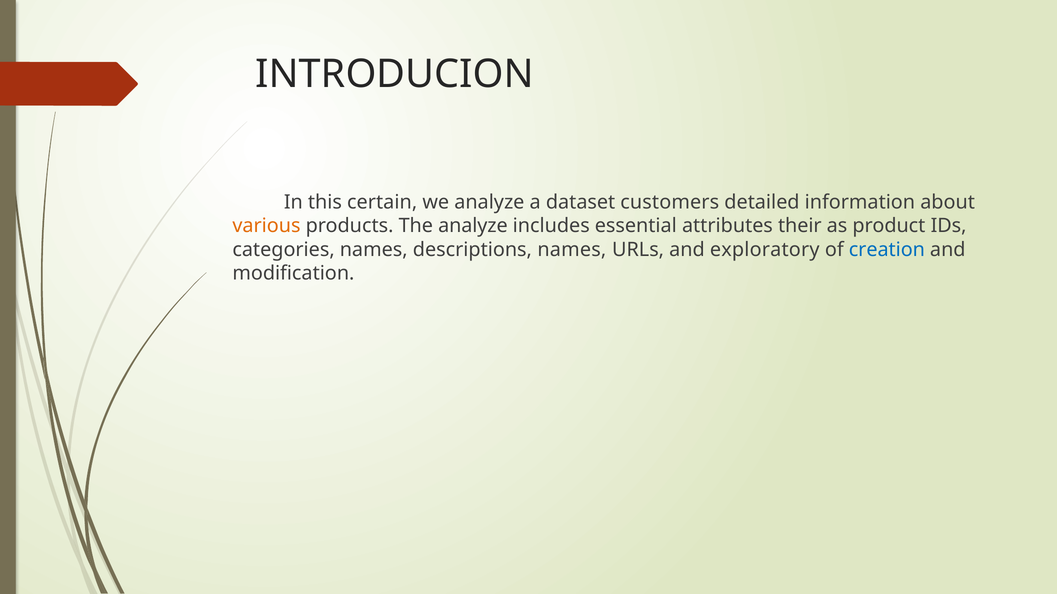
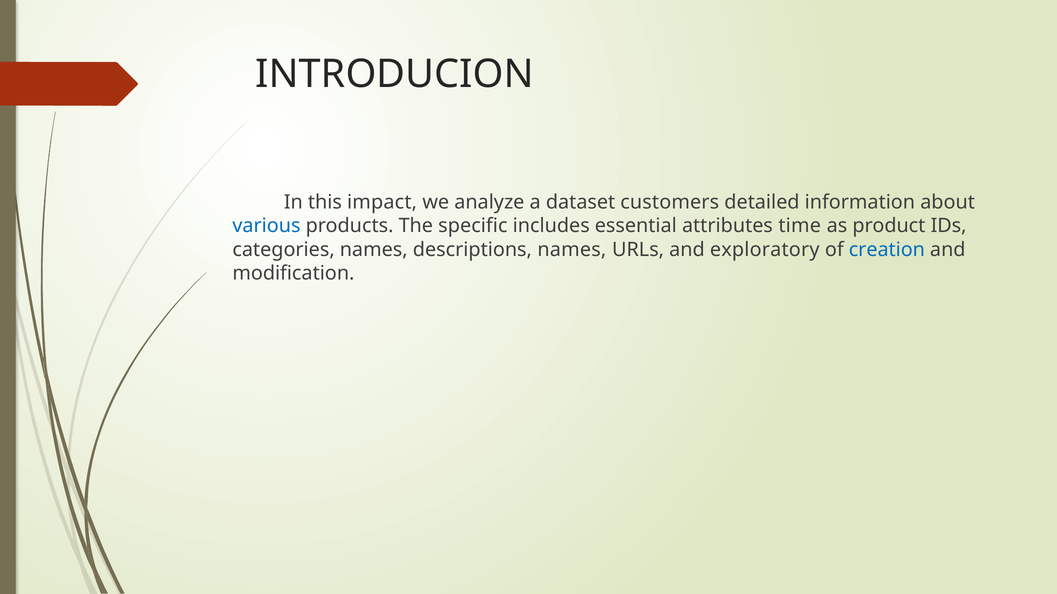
certain: certain -> impact (382, 202)
various colour: orange -> blue (266, 226)
The analyze: analyze -> specific (473, 226)
their: their -> time (800, 226)
